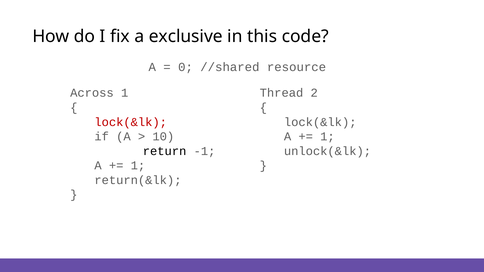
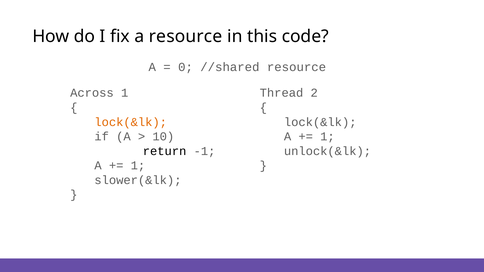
a exclusive: exclusive -> resource (186, 36)
lock(&lk colour: red -> orange (131, 122)
return(&lk: return(&lk -> slower(&lk (138, 180)
